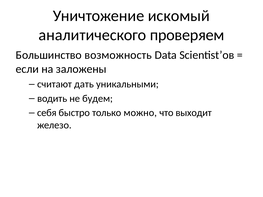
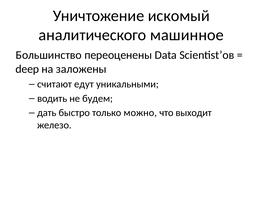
проверяем: проверяем -> машинное (187, 35)
возможность: возможность -> переоценены (118, 55)
если: если -> deep (27, 69)
дать: дать -> едут (84, 84)
себя: себя -> дать (47, 113)
